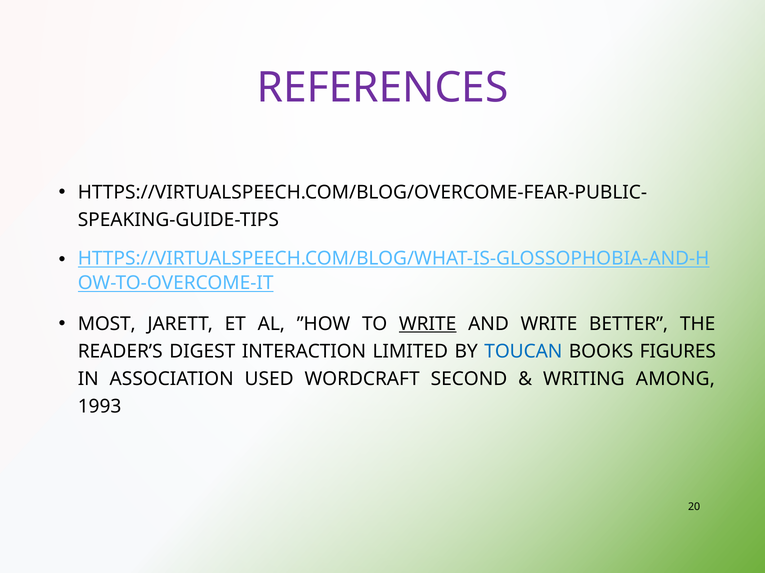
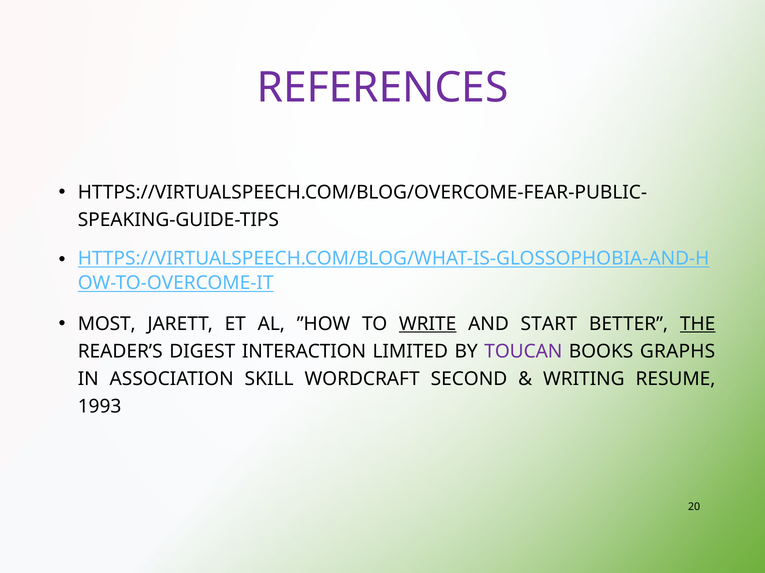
AND WRITE: WRITE -> START (549, 324)
THE underline: none -> present (698, 324)
TOUCAN colour: blue -> purple (523, 352)
FIGURES: FIGURES -> GRAPHS (678, 352)
USED: USED -> SKILL (269, 379)
AMONG: AMONG -> RESUME (676, 379)
